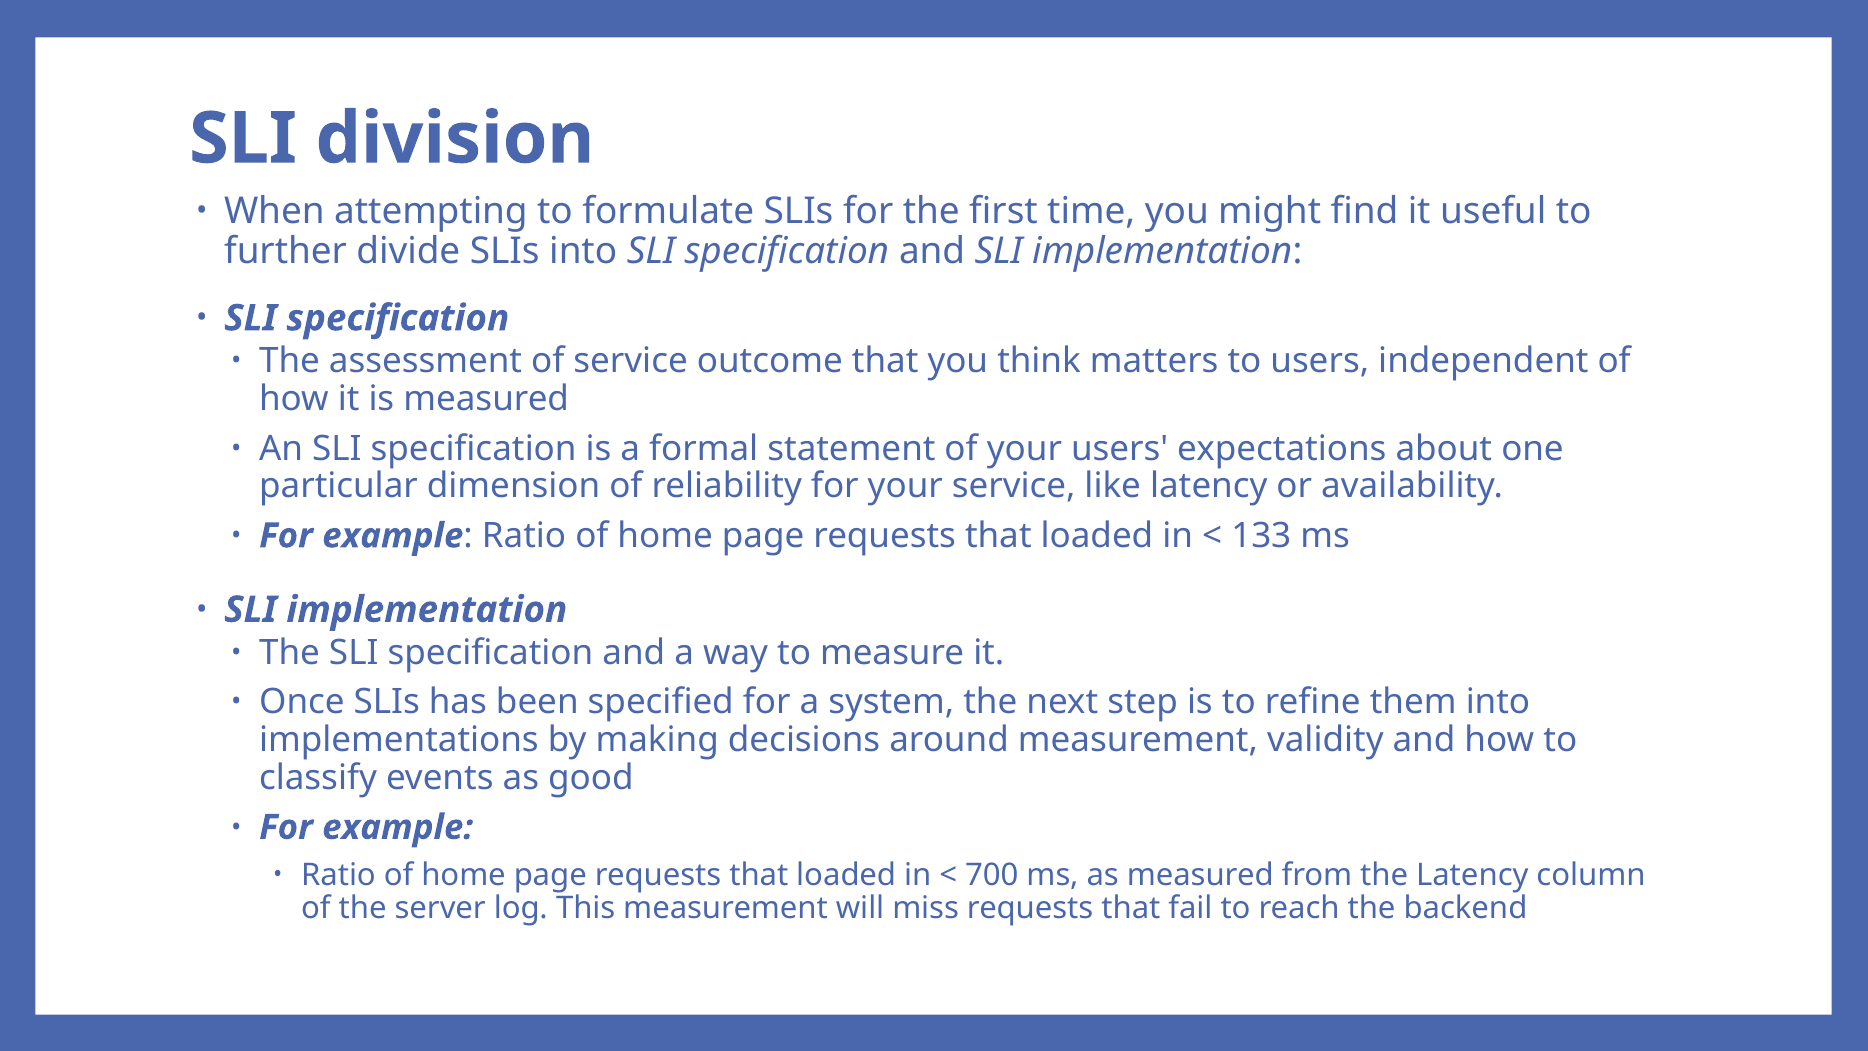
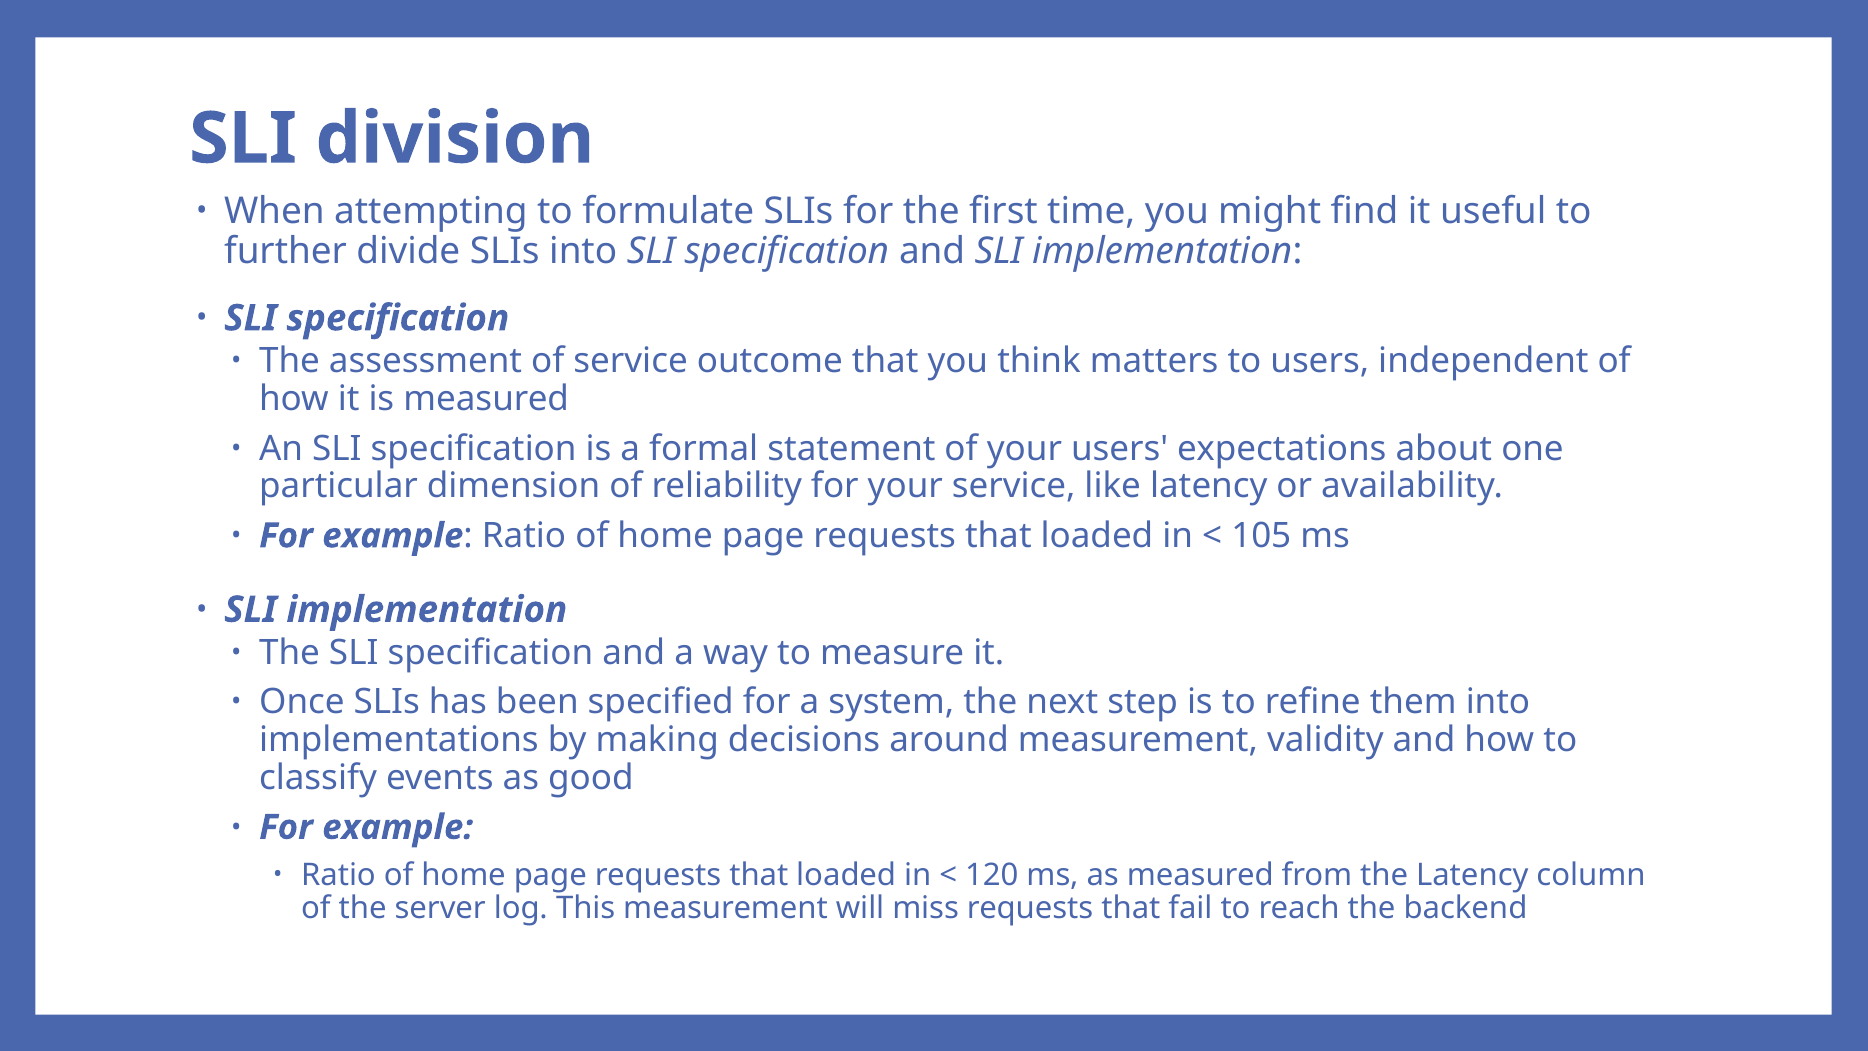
133: 133 -> 105 (1261, 536)
700: 700 -> 120 (992, 875)
